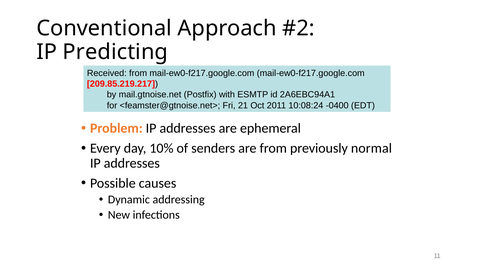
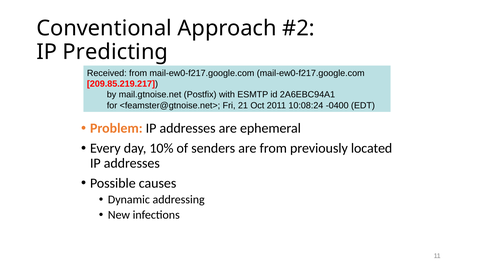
normal: normal -> located (372, 148)
